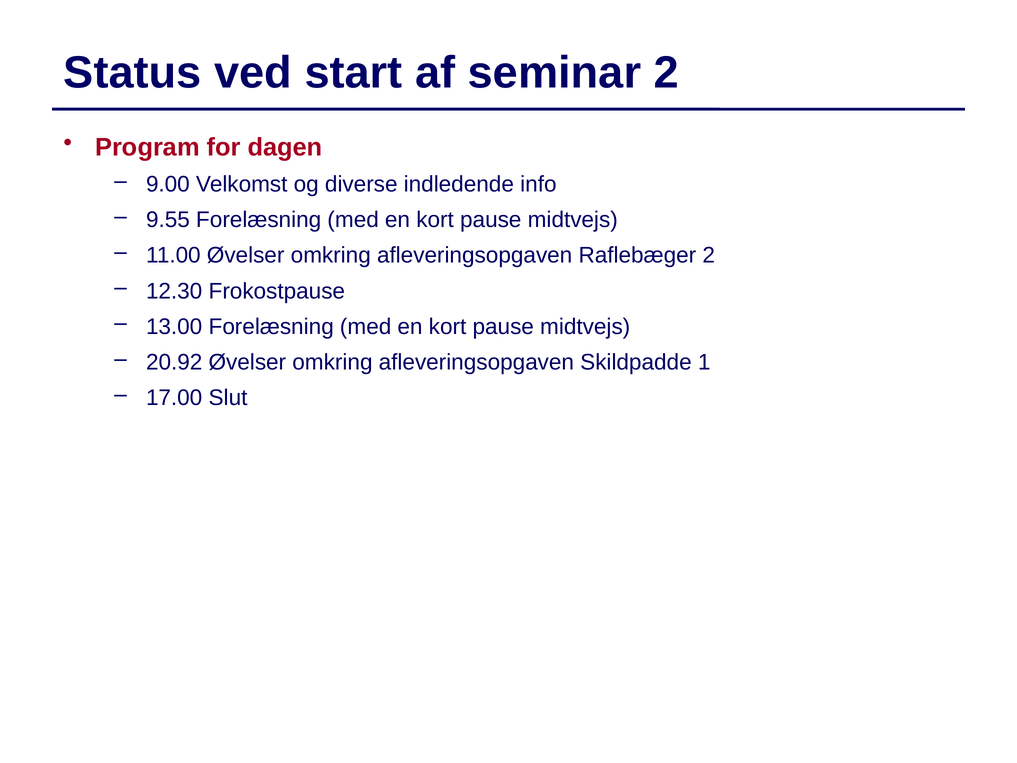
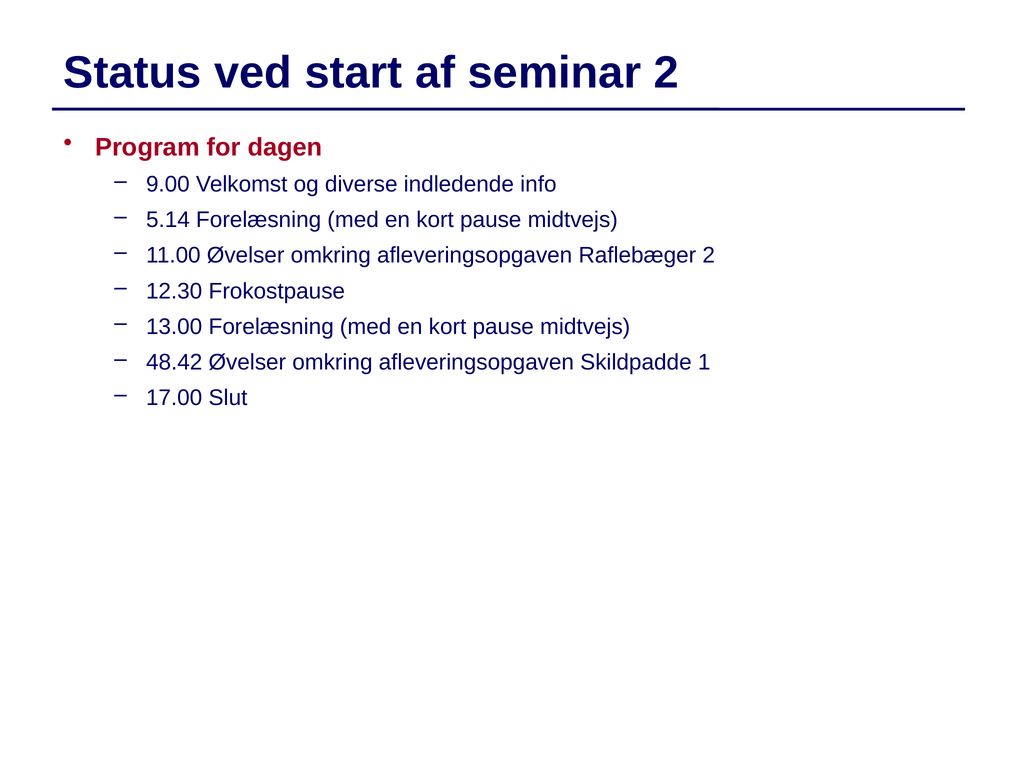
9.55: 9.55 -> 5.14 (168, 220)
20.92: 20.92 -> 48.42 (174, 362)
